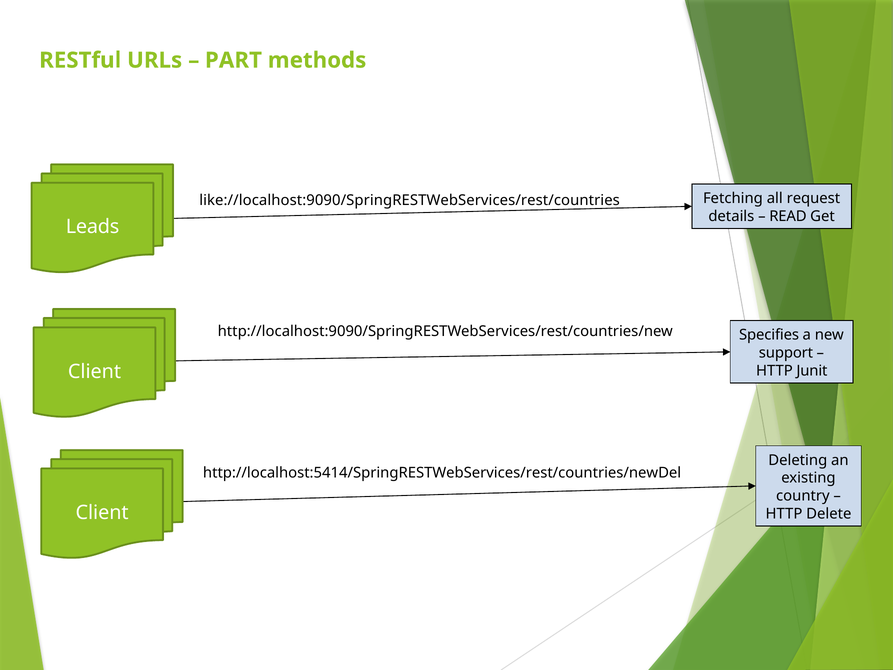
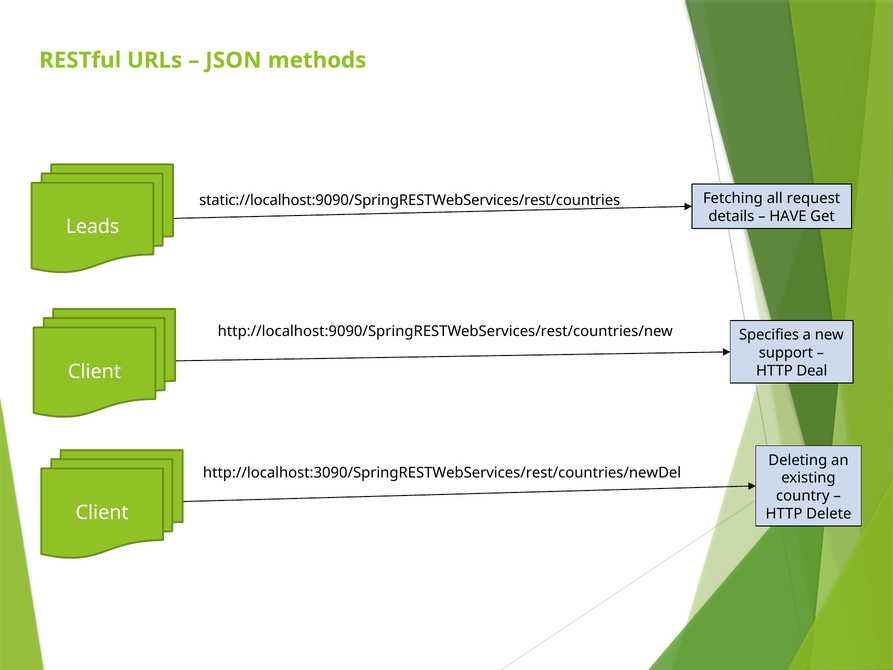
PART: PART -> JSON (233, 60)
like://localhost:9090/SpringRESTWebServices/rest/countries: like://localhost:9090/SpringRESTWebServices/rest/countries -> static://localhost:9090/SpringRESTWebServices/rest/countries (410, 200)
READ: READ -> HAVE (788, 216)
Junit: Junit -> Deal (812, 371)
http://localhost:5414/SpringRESTWebServices/rest/countries/newDel: http://localhost:5414/SpringRESTWebServices/rest/countries/newDel -> http://localhost:3090/SpringRESTWebServices/rest/countries/newDel (442, 473)
